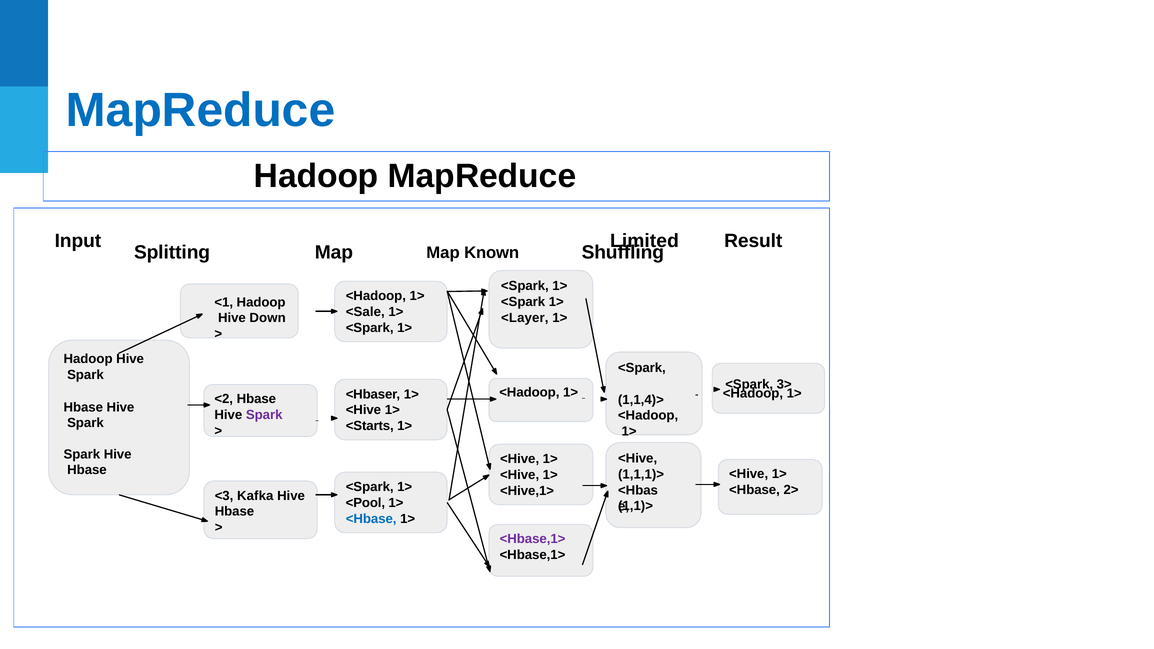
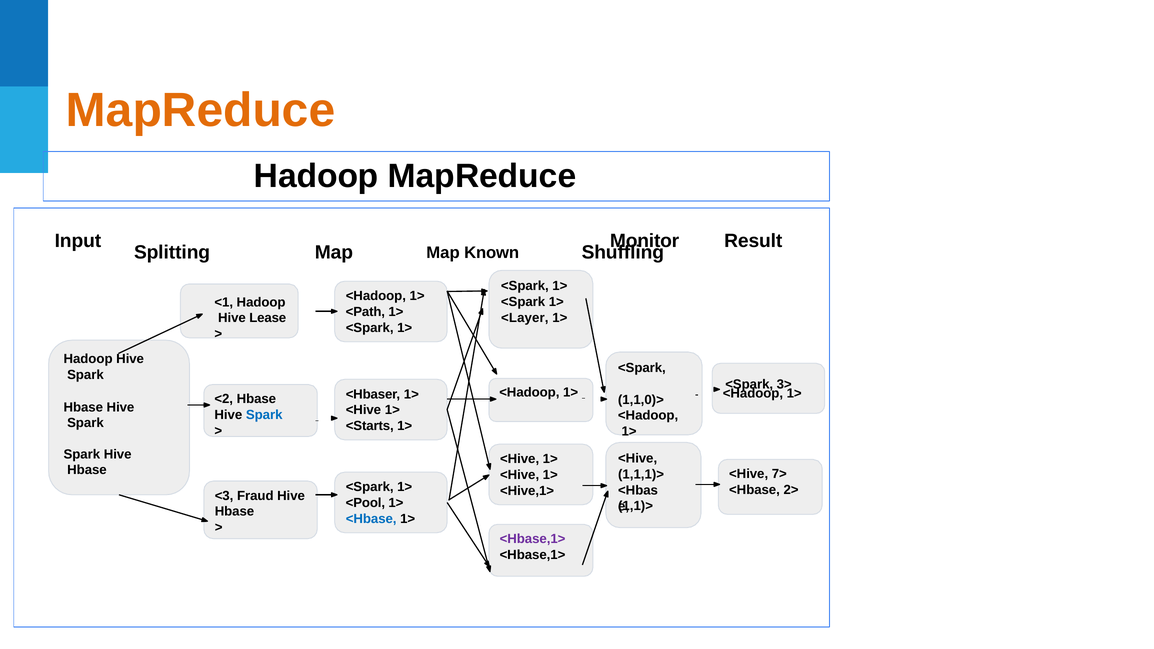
MapReduce colour: blue -> orange (201, 110)
Limited: Limited -> Monitor (645, 241)
<Sale: <Sale -> <Path (365, 312)
Down: Down -> Lease (268, 318)
1,1,4)>: 1,1,4)> -> 1,1,0)> (641, 400)
Spark colour: purple -> blue (264, 415)
1>: 1> -> 7> (779, 474)
Kafka: Kafka -> Fraud (255, 496)
